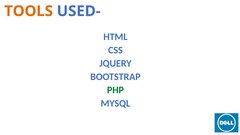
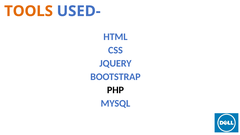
PHP colour: green -> black (115, 90)
